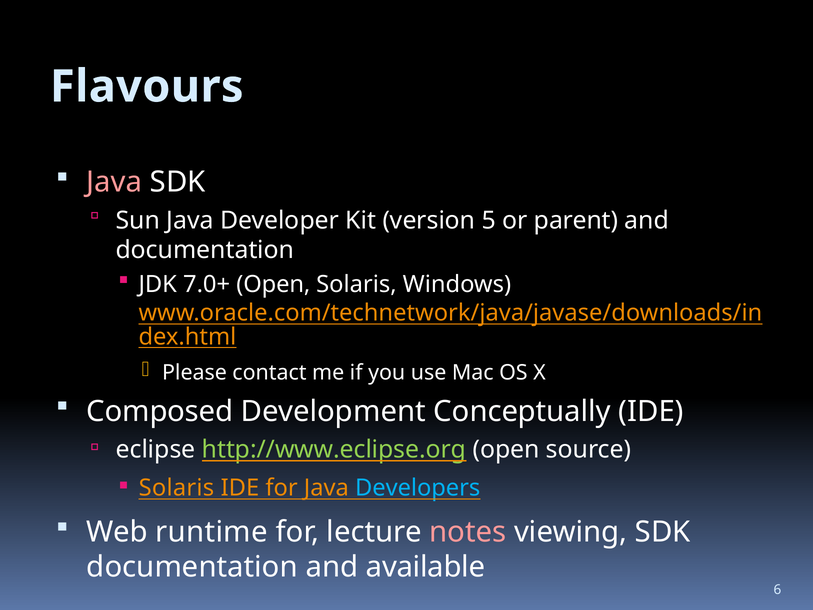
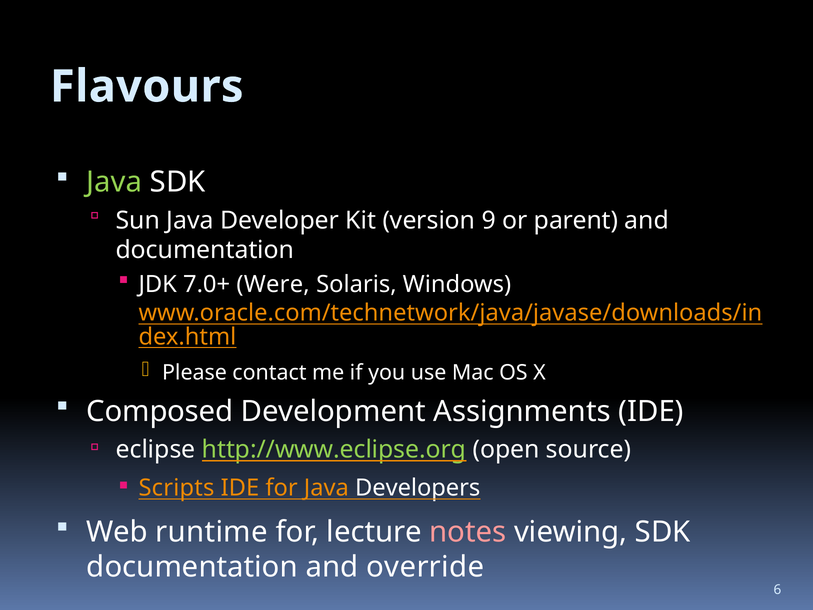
Java colour: pink -> light green (114, 182)
5: 5 -> 9 (489, 220)
7.0+ Open: Open -> Were (273, 285)
Conceptually: Conceptually -> Assignments (522, 411)
Solaris: Solaris -> Scripts (176, 488)
Developers colour: light blue -> white (418, 488)
available: available -> override (425, 567)
